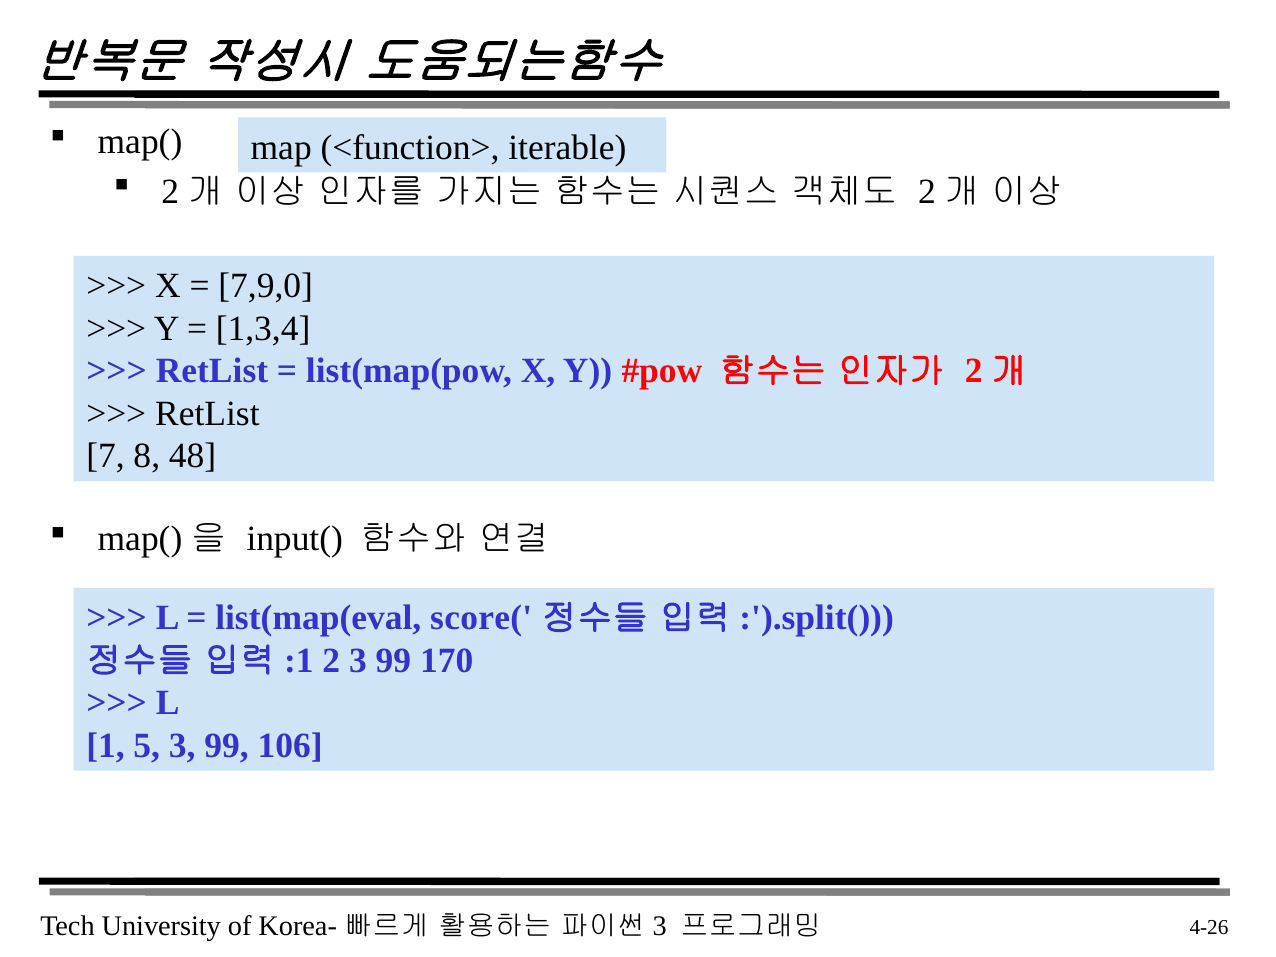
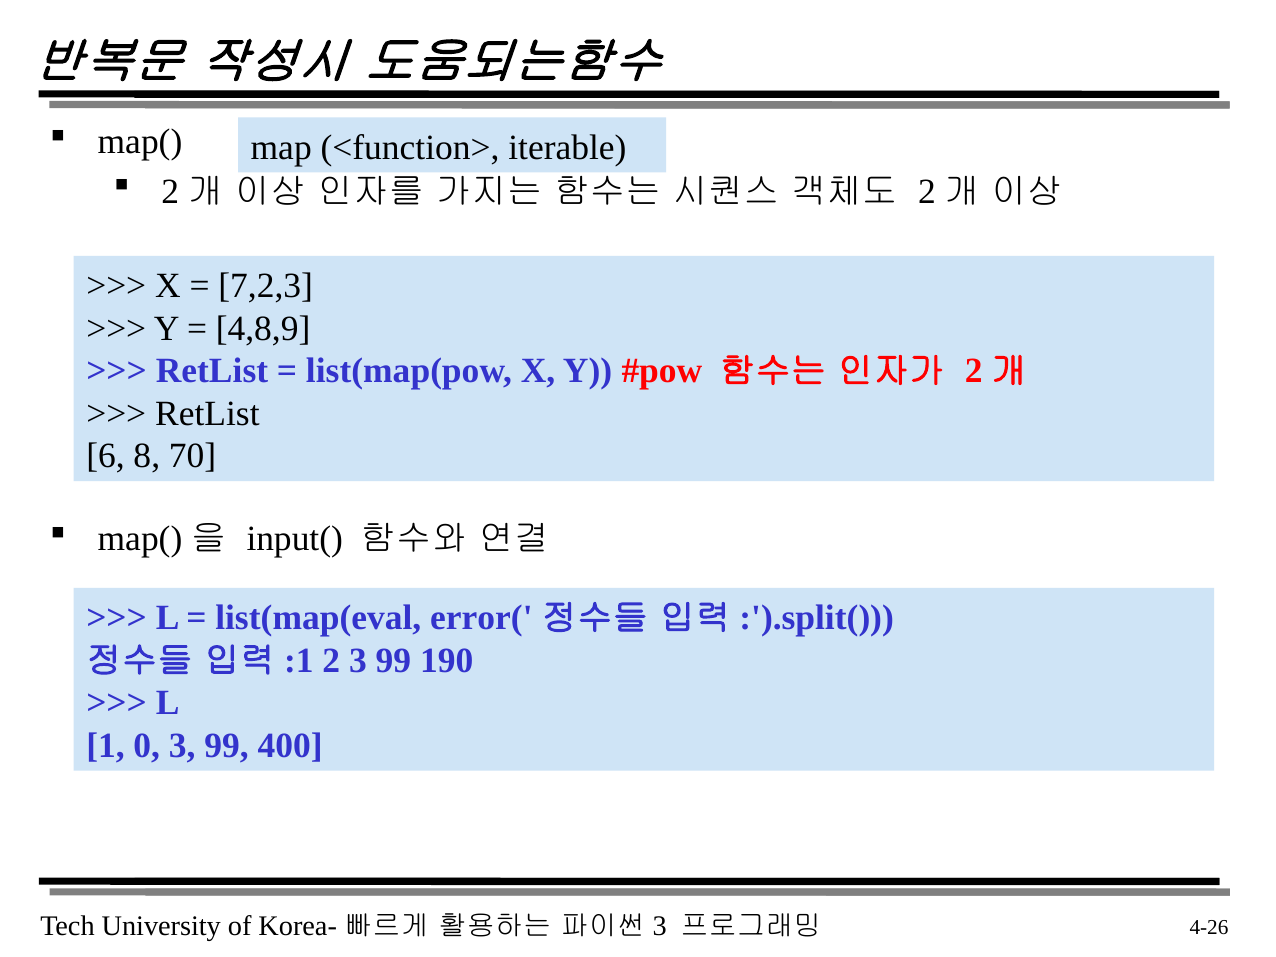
7,9,0: 7,9,0 -> 7,2,3 (266, 286)
1,3,4: 1,3,4 -> 4,8,9 (263, 328)
7: 7 -> 6 (105, 456)
48: 48 -> 70 (193, 456)
score(: score( -> error( (481, 618)
170: 170 -> 190 (447, 661)
5: 5 -> 0 (147, 746)
106: 106 -> 400 (290, 746)
